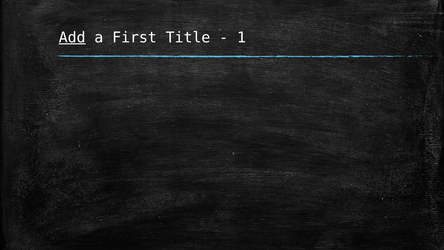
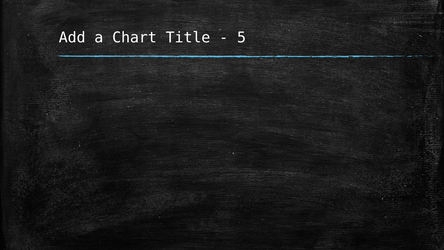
Add underline: present -> none (72, 37)
First: First -> Chart (135, 37)
1: 1 -> 5 (241, 37)
